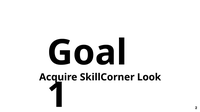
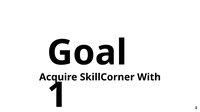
Look: Look -> With (149, 77)
